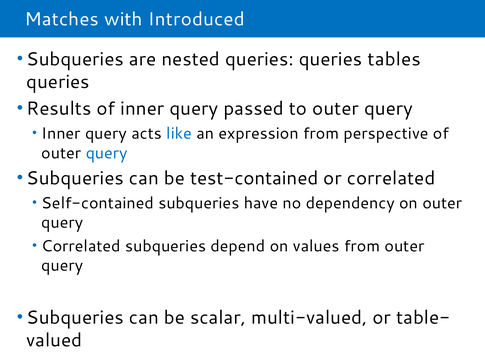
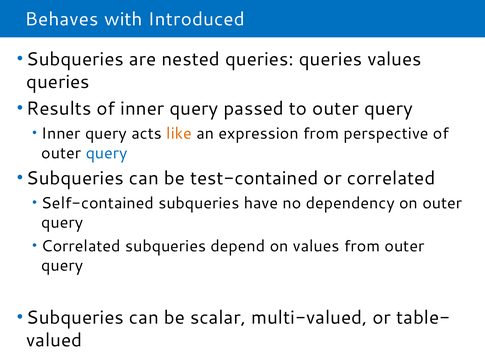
Matches: Matches -> Behaves (62, 19)
queries tables: tables -> values (394, 59)
like colour: blue -> orange (179, 134)
